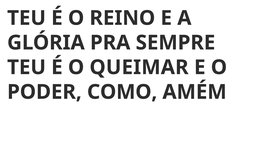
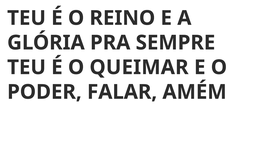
COMO: COMO -> FALAR (122, 92)
